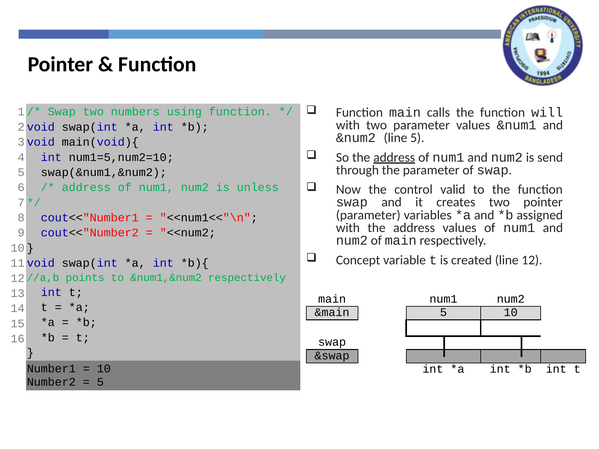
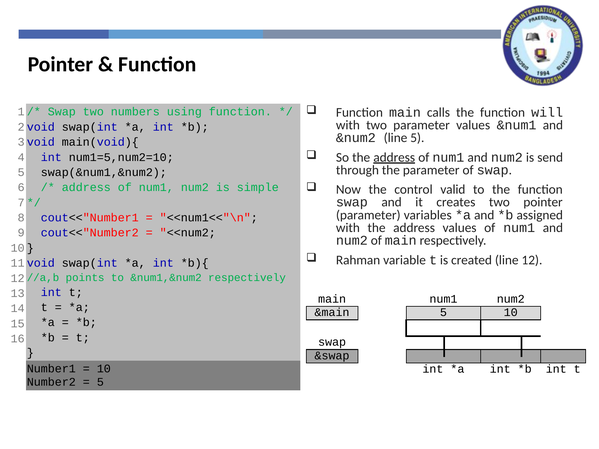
unless: unless -> simple (258, 188)
Concept: Concept -> Rahman (358, 260)
